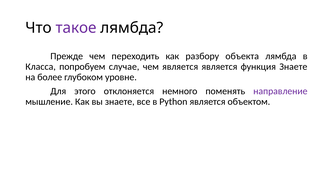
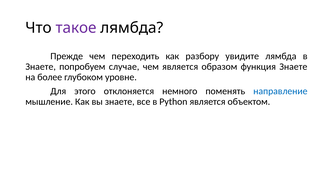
объекта: объекта -> увидите (242, 56)
Класса: Класса -> Знаете (41, 67)
является является: является -> образом (219, 67)
направление colour: purple -> blue (280, 91)
